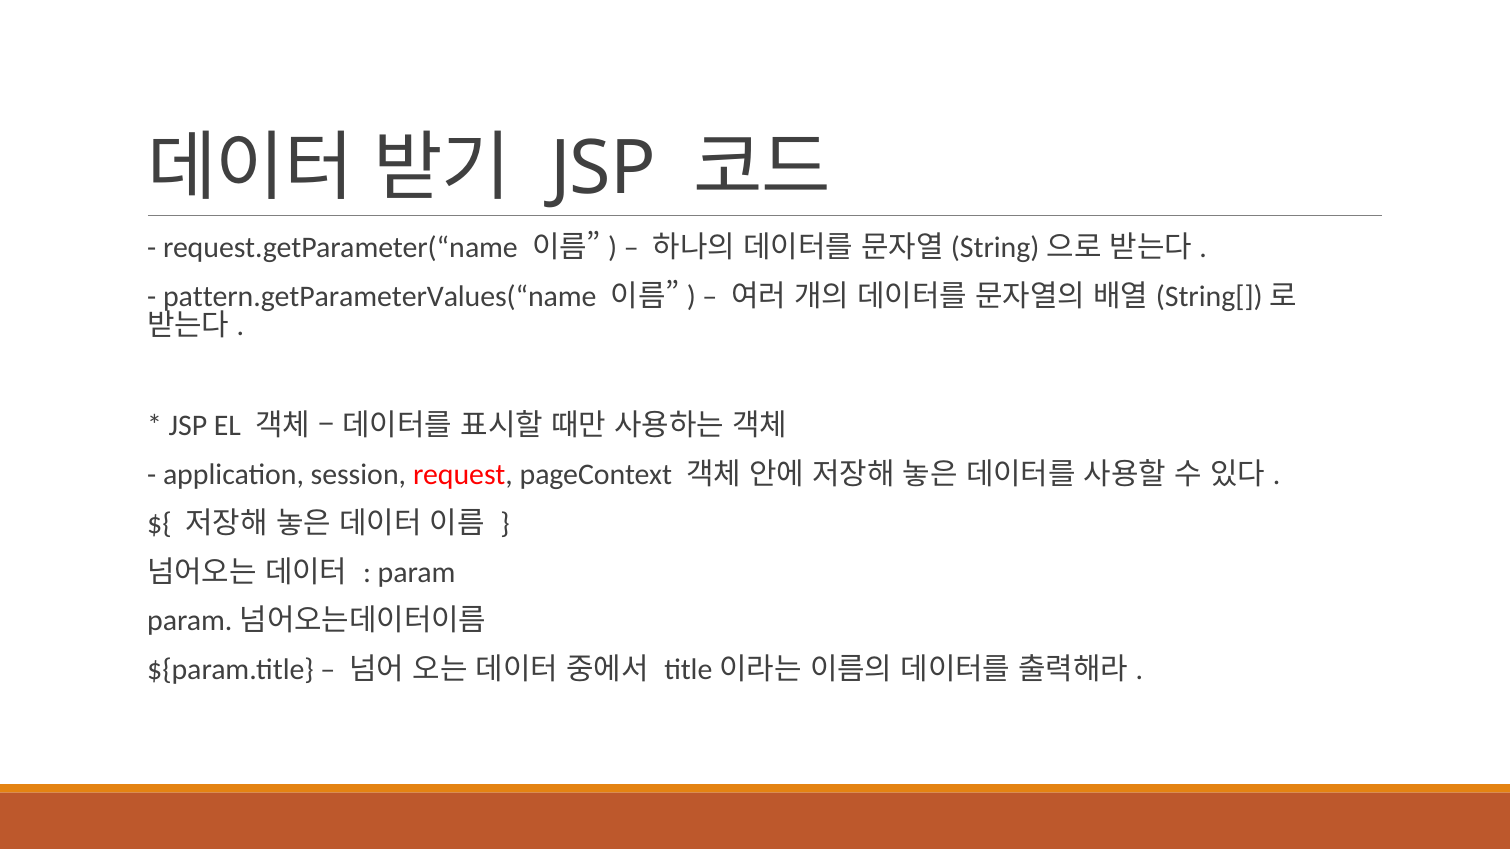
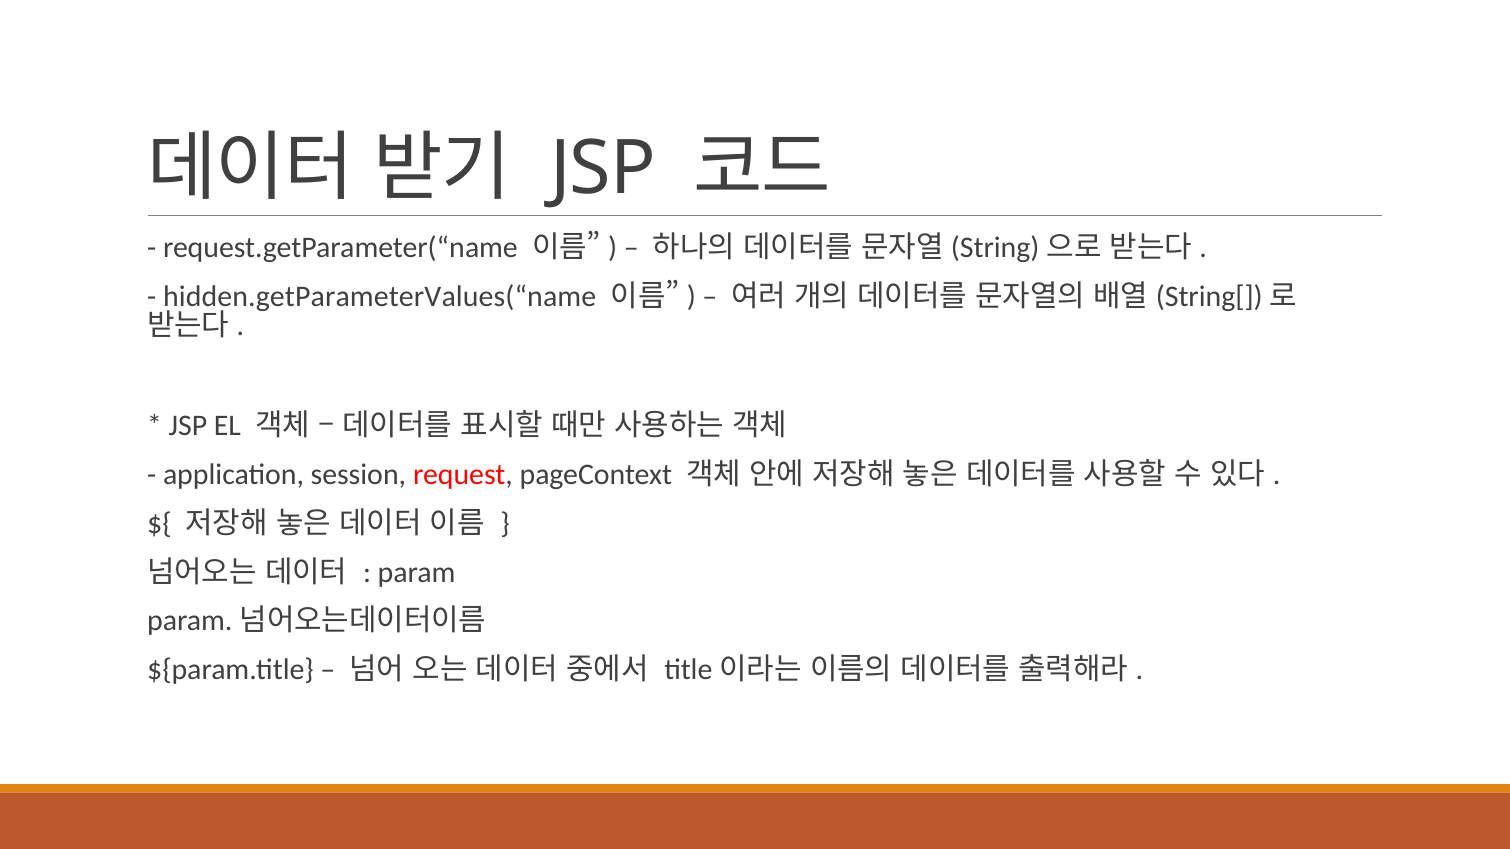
pattern.getParameterValues(“name: pattern.getParameterValues(“name -> hidden.getParameterValues(“name (380, 296)
